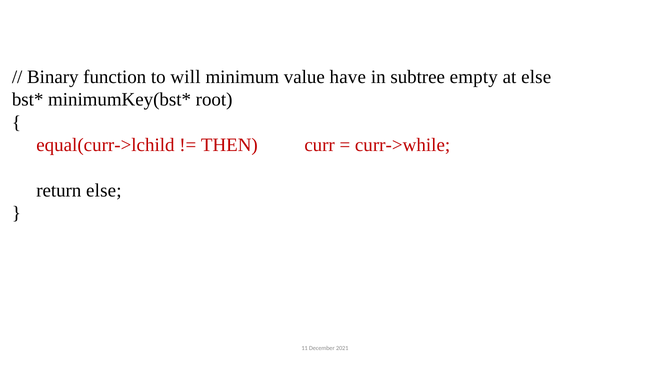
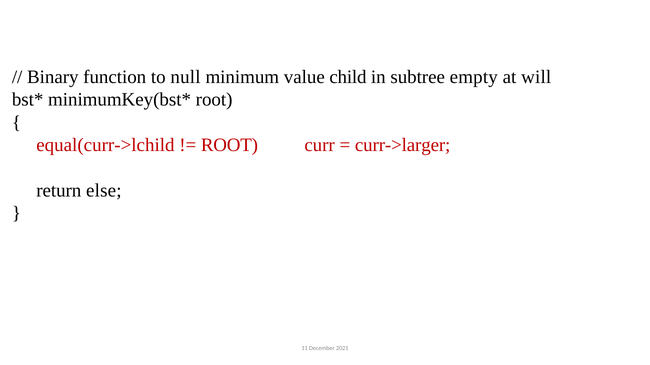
will: will -> null (185, 77)
have: have -> child (348, 77)
at else: else -> will (536, 77)
THEN: THEN -> ROOT (229, 145)
curr->while: curr->while -> curr->larger (403, 145)
